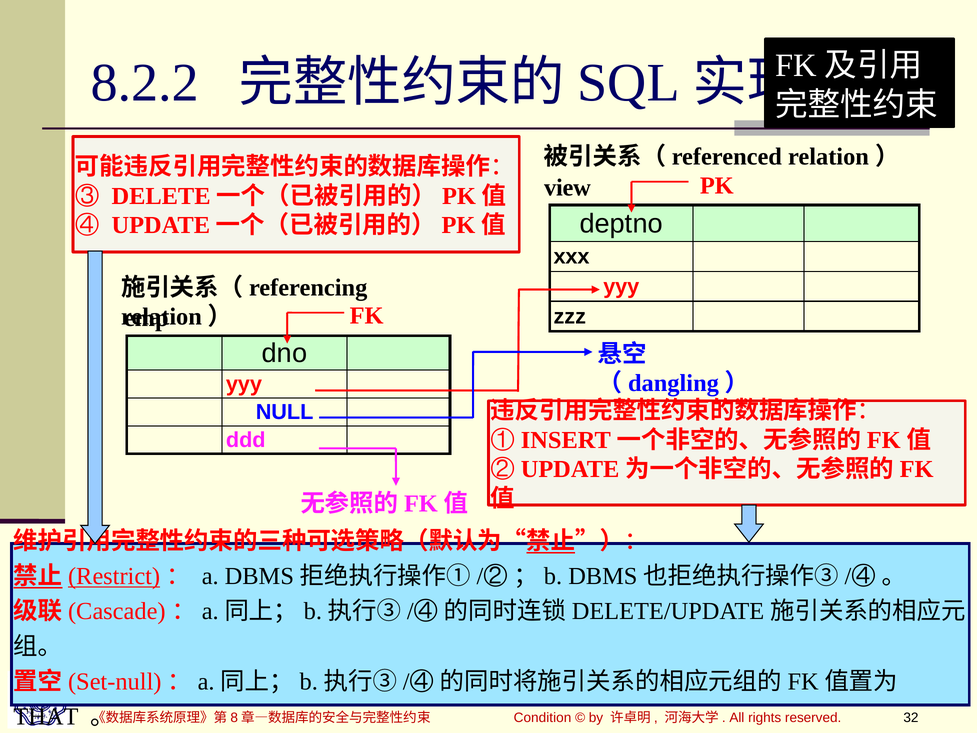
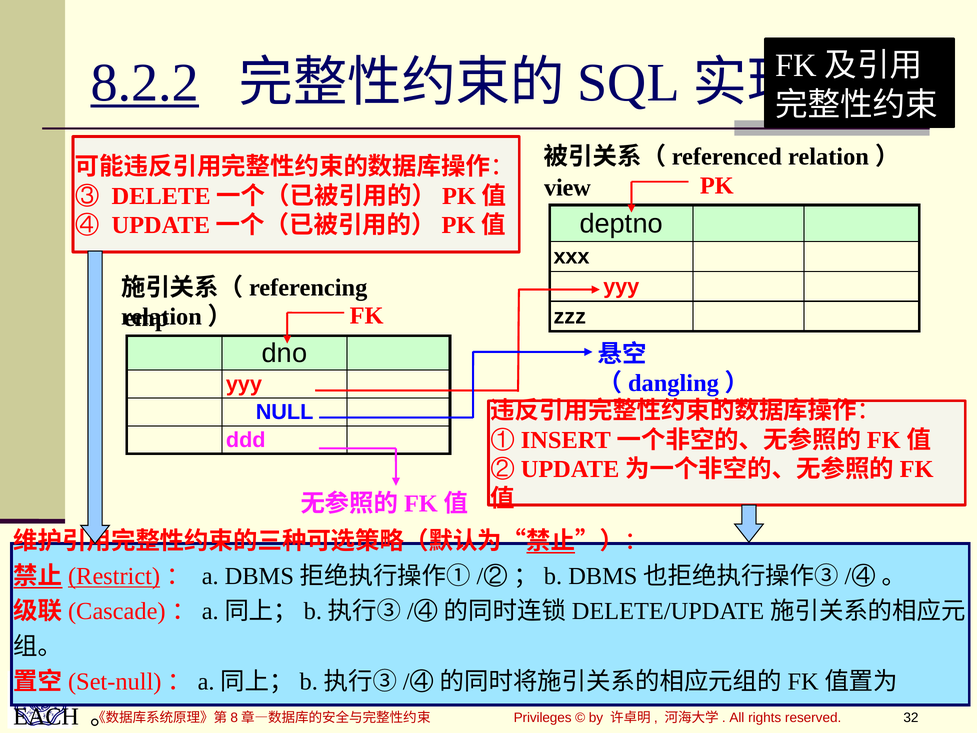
8.2.2 underline: none -> present (145, 83)
THAT: THAT -> EACH (46, 717)
Condition: Condition -> Privileges (543, 718)
